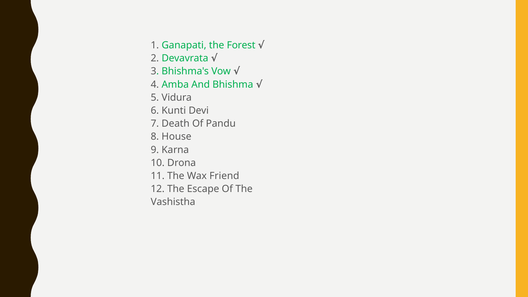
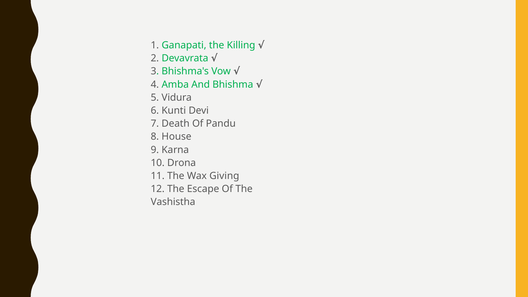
Forest: Forest -> Killing (241, 45)
Friend: Friend -> Giving (224, 176)
